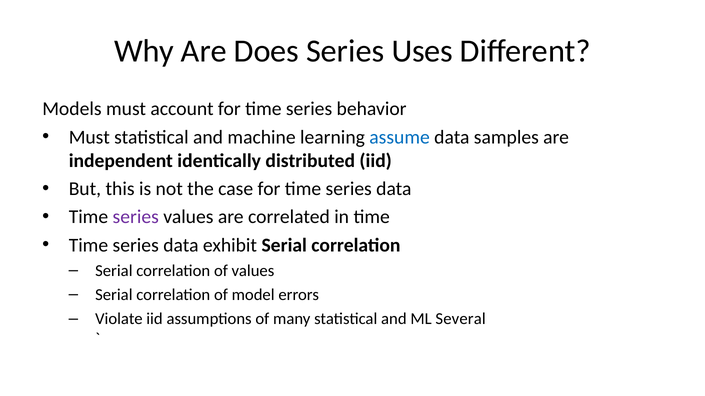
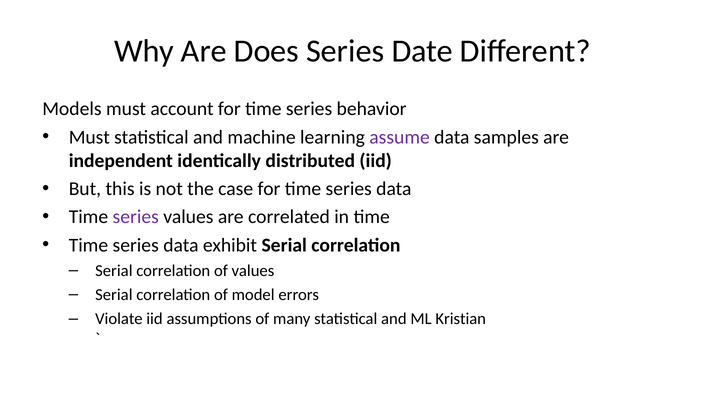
Uses: Uses -> Date (422, 51)
assume colour: blue -> purple (400, 137)
Several: Several -> Kristian (461, 319)
